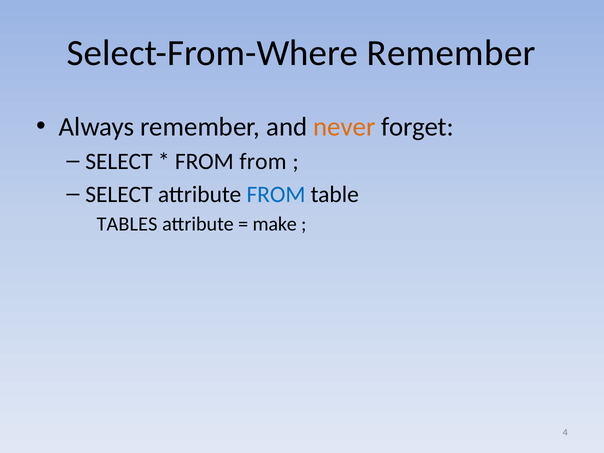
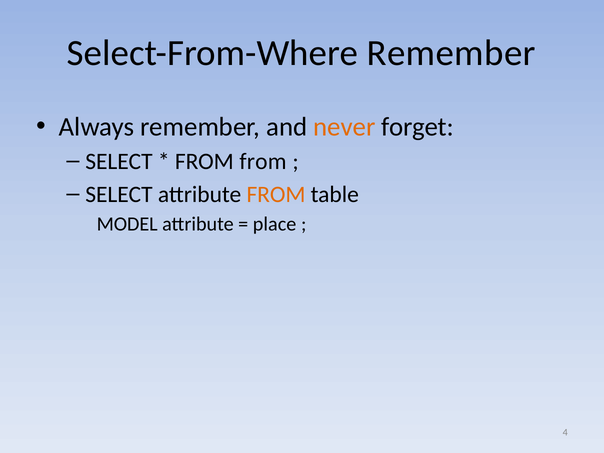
FROM colour: blue -> orange (276, 194)
TABLES: TABLES -> MODEL (127, 224)
make: make -> place (275, 224)
